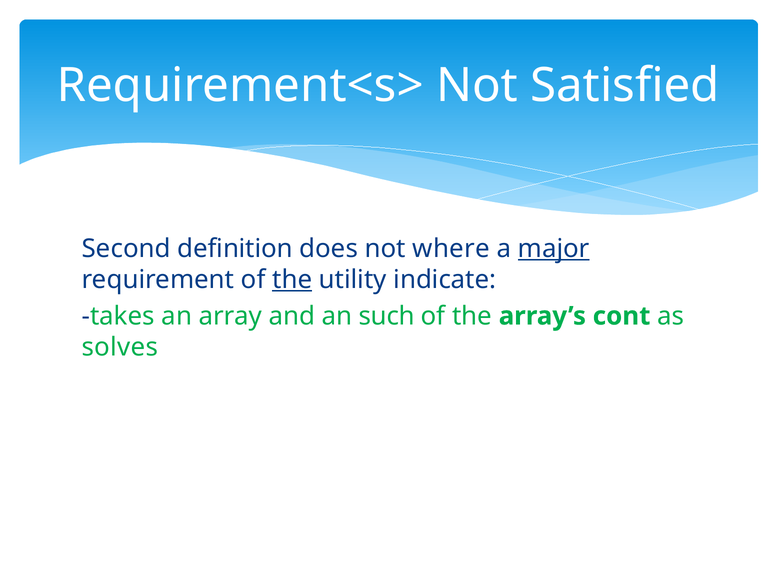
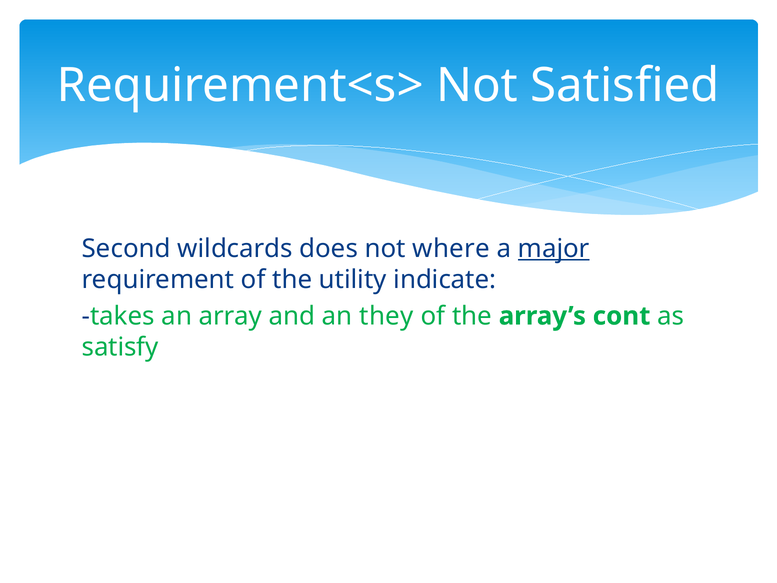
definition: definition -> wildcards (235, 249)
the underline: present -> none (292, 280)
such: such -> they (386, 316)
solves: solves -> satisfy (120, 347)
